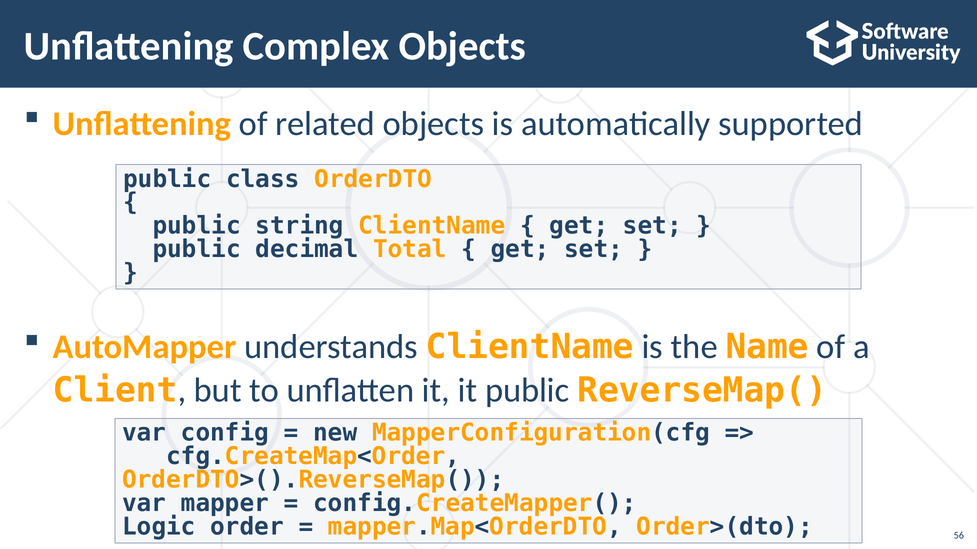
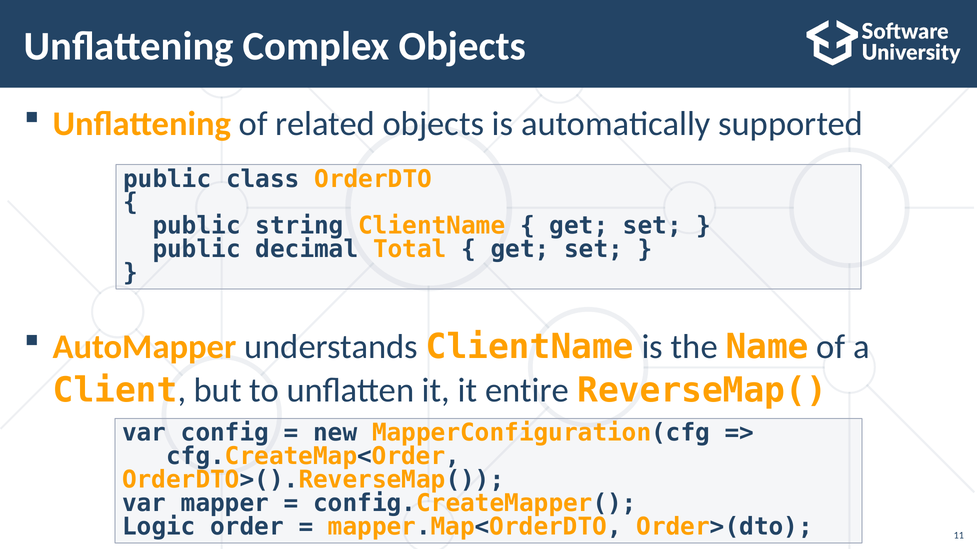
it public: public -> entire (527, 391)
56: 56 -> 11 (959, 536)
